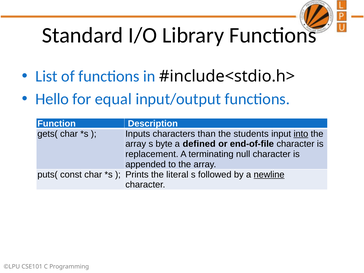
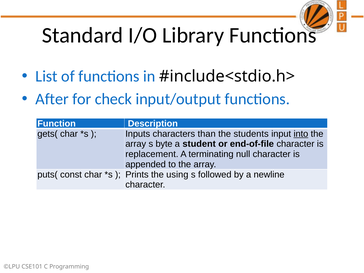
Hello: Hello -> After (52, 99)
equal: equal -> check (113, 99)
defined: defined -> student (199, 144)
literal: literal -> using (177, 175)
newline underline: present -> none (269, 175)
